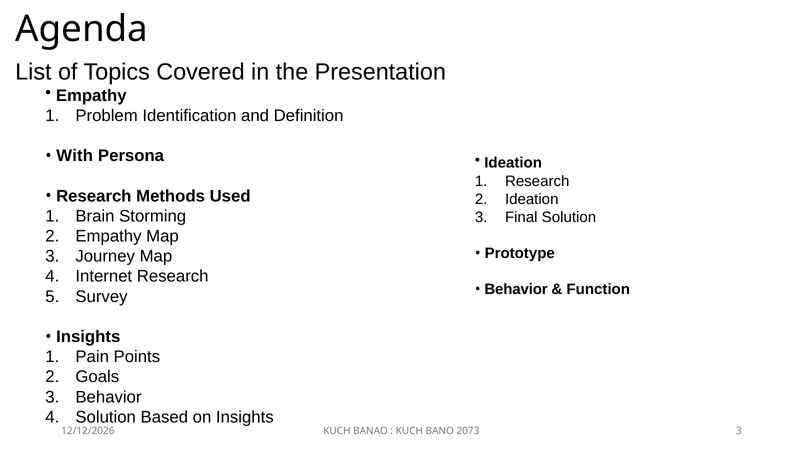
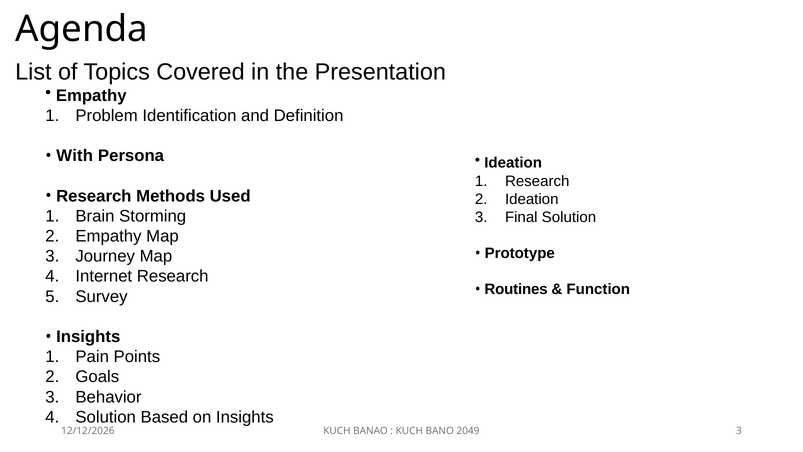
Behavior: Behavior -> Routines (516, 289)
2073: 2073 -> 2049 (468, 431)
